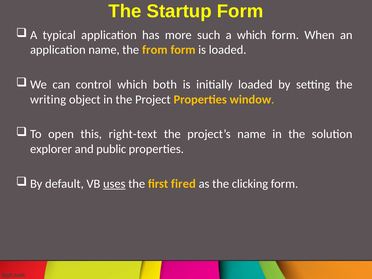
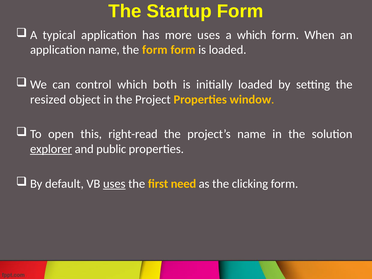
more such: such -> uses (209, 35)
the from: from -> form (155, 50)
writing: writing -> resized (48, 99)
right-text: right-text -> right-read (133, 134)
explorer underline: none -> present (51, 149)
fired: fired -> need (183, 184)
